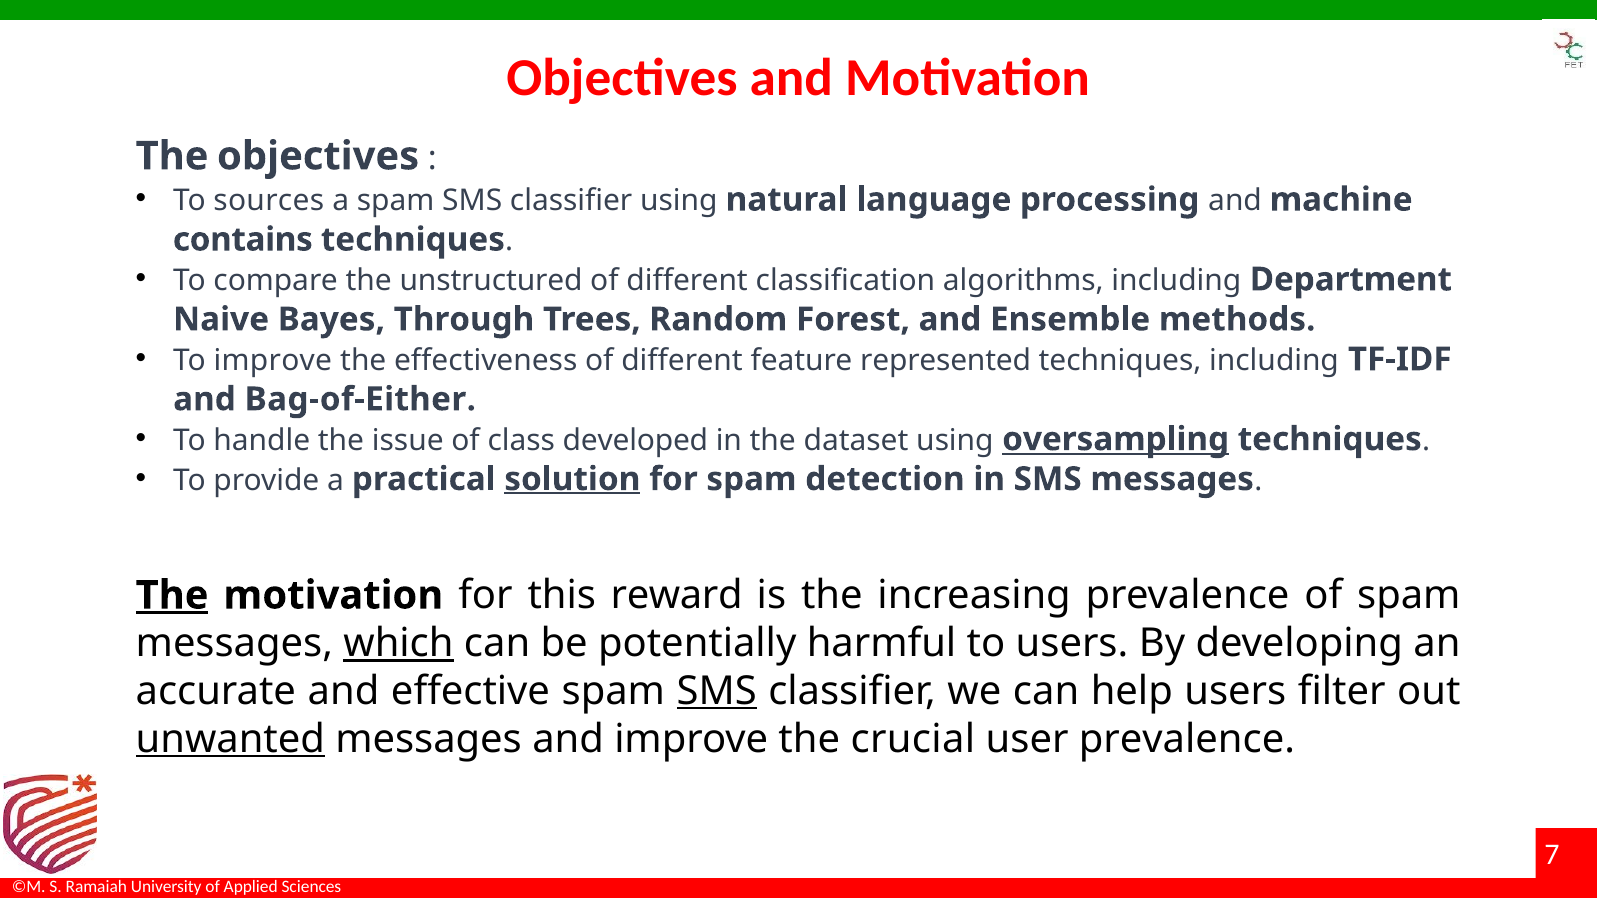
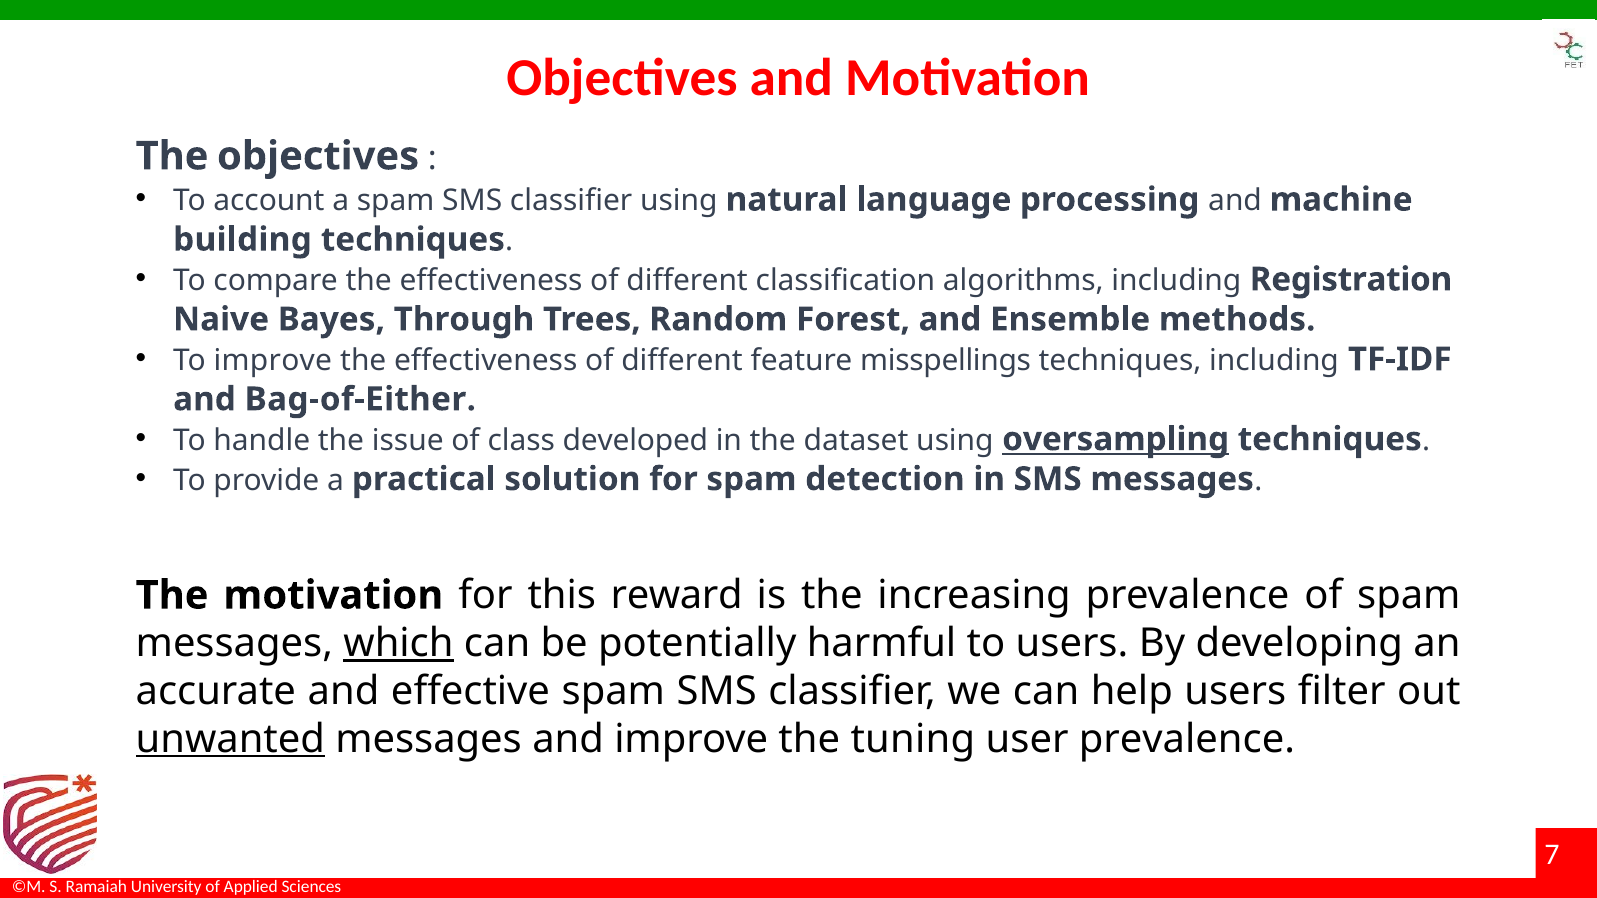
sources: sources -> account (269, 201)
contains: contains -> building (242, 240)
compare the unstructured: unstructured -> effectiveness (491, 281)
Department: Department -> Registration (1351, 280)
represented: represented -> misspellings (946, 361)
solution underline: present -> none (572, 479)
The underline: present -> none (172, 596)
SMS underline: present -> none (717, 691)
crucial: crucial -> tuning (913, 739)
